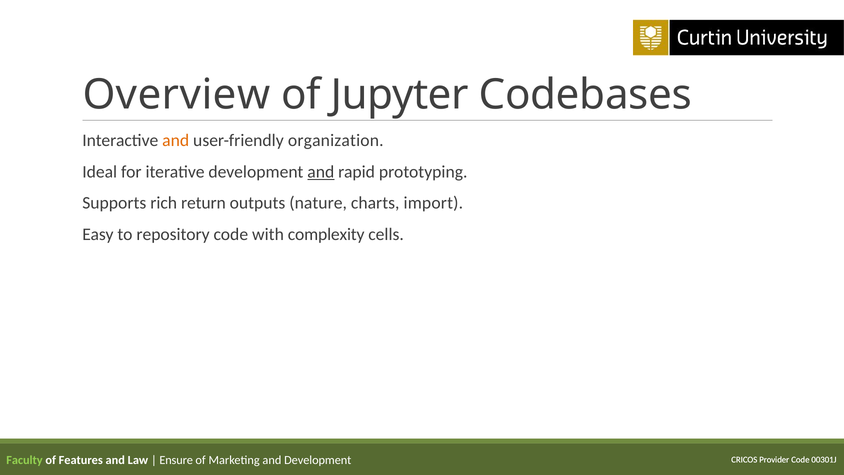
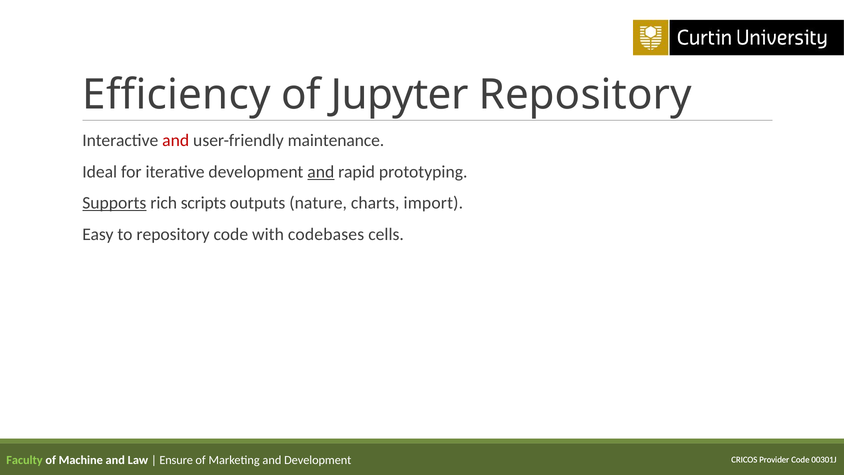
Overview: Overview -> Efficiency (177, 95)
Jupyter Codebases: Codebases -> Repository (585, 95)
and colour: orange -> red (176, 140)
organization: organization -> maintenance (336, 140)
Supports underline: none -> present (114, 203)
return: return -> scripts (203, 203)
complexity: complexity -> codebases (326, 234)
Features: Features -> Machine (81, 460)
